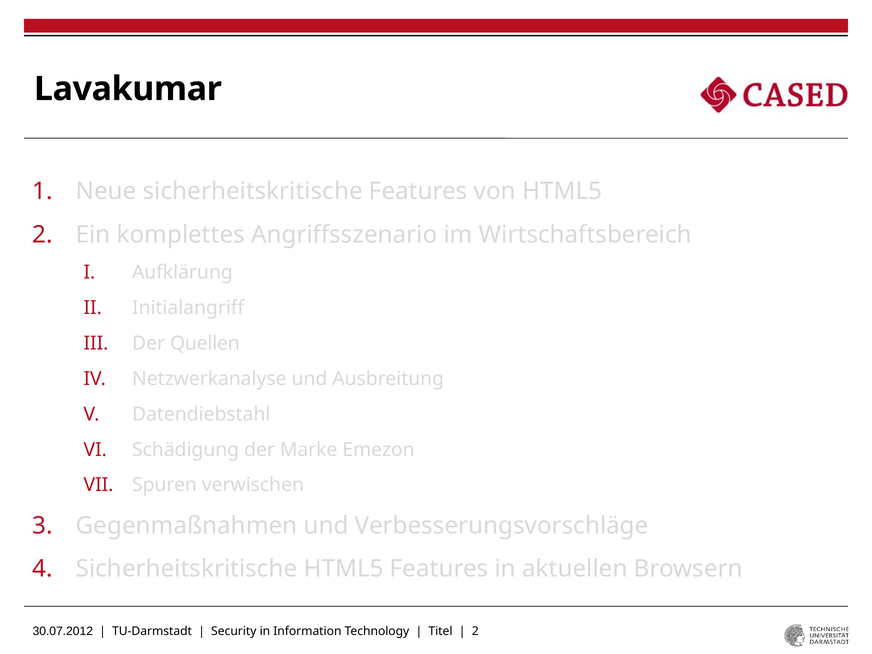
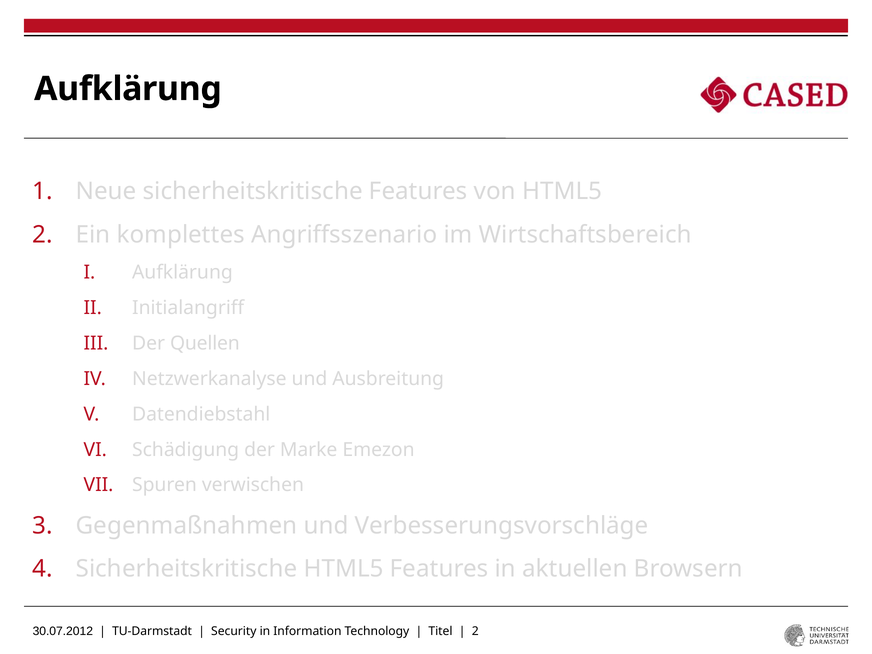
Lavakumar: Lavakumar -> Aufklärung (128, 89)
